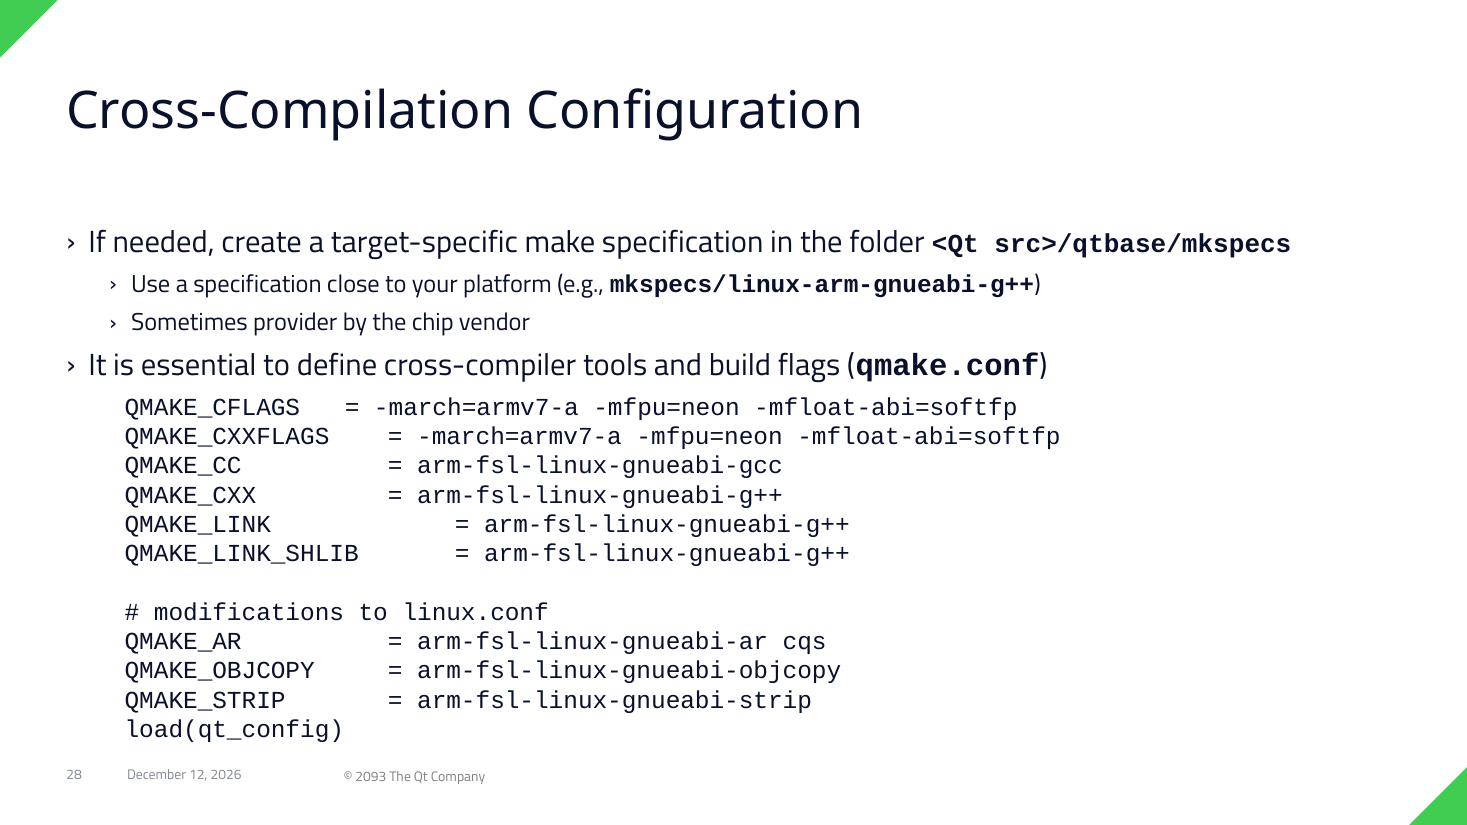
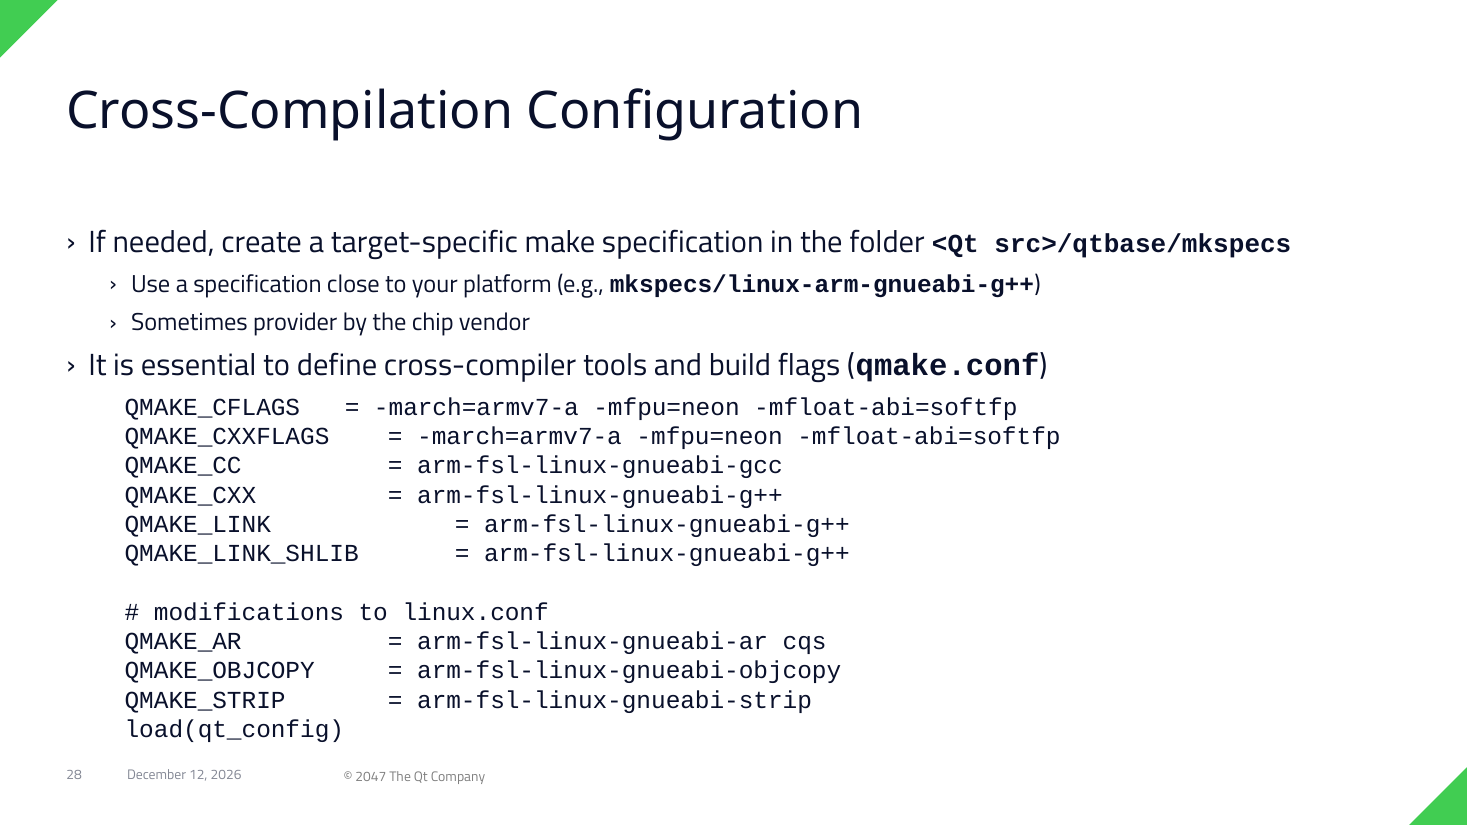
2093: 2093 -> 2047 (371, 778)
